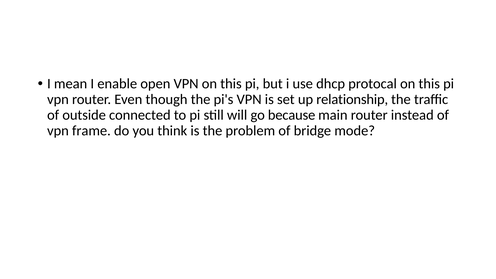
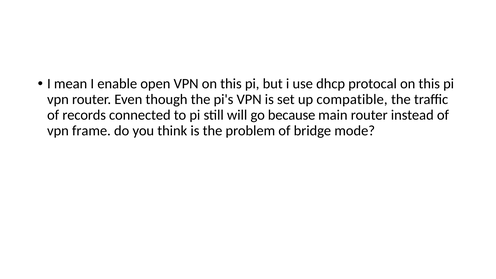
relationship: relationship -> compatible (352, 99)
outside: outside -> records (84, 115)
